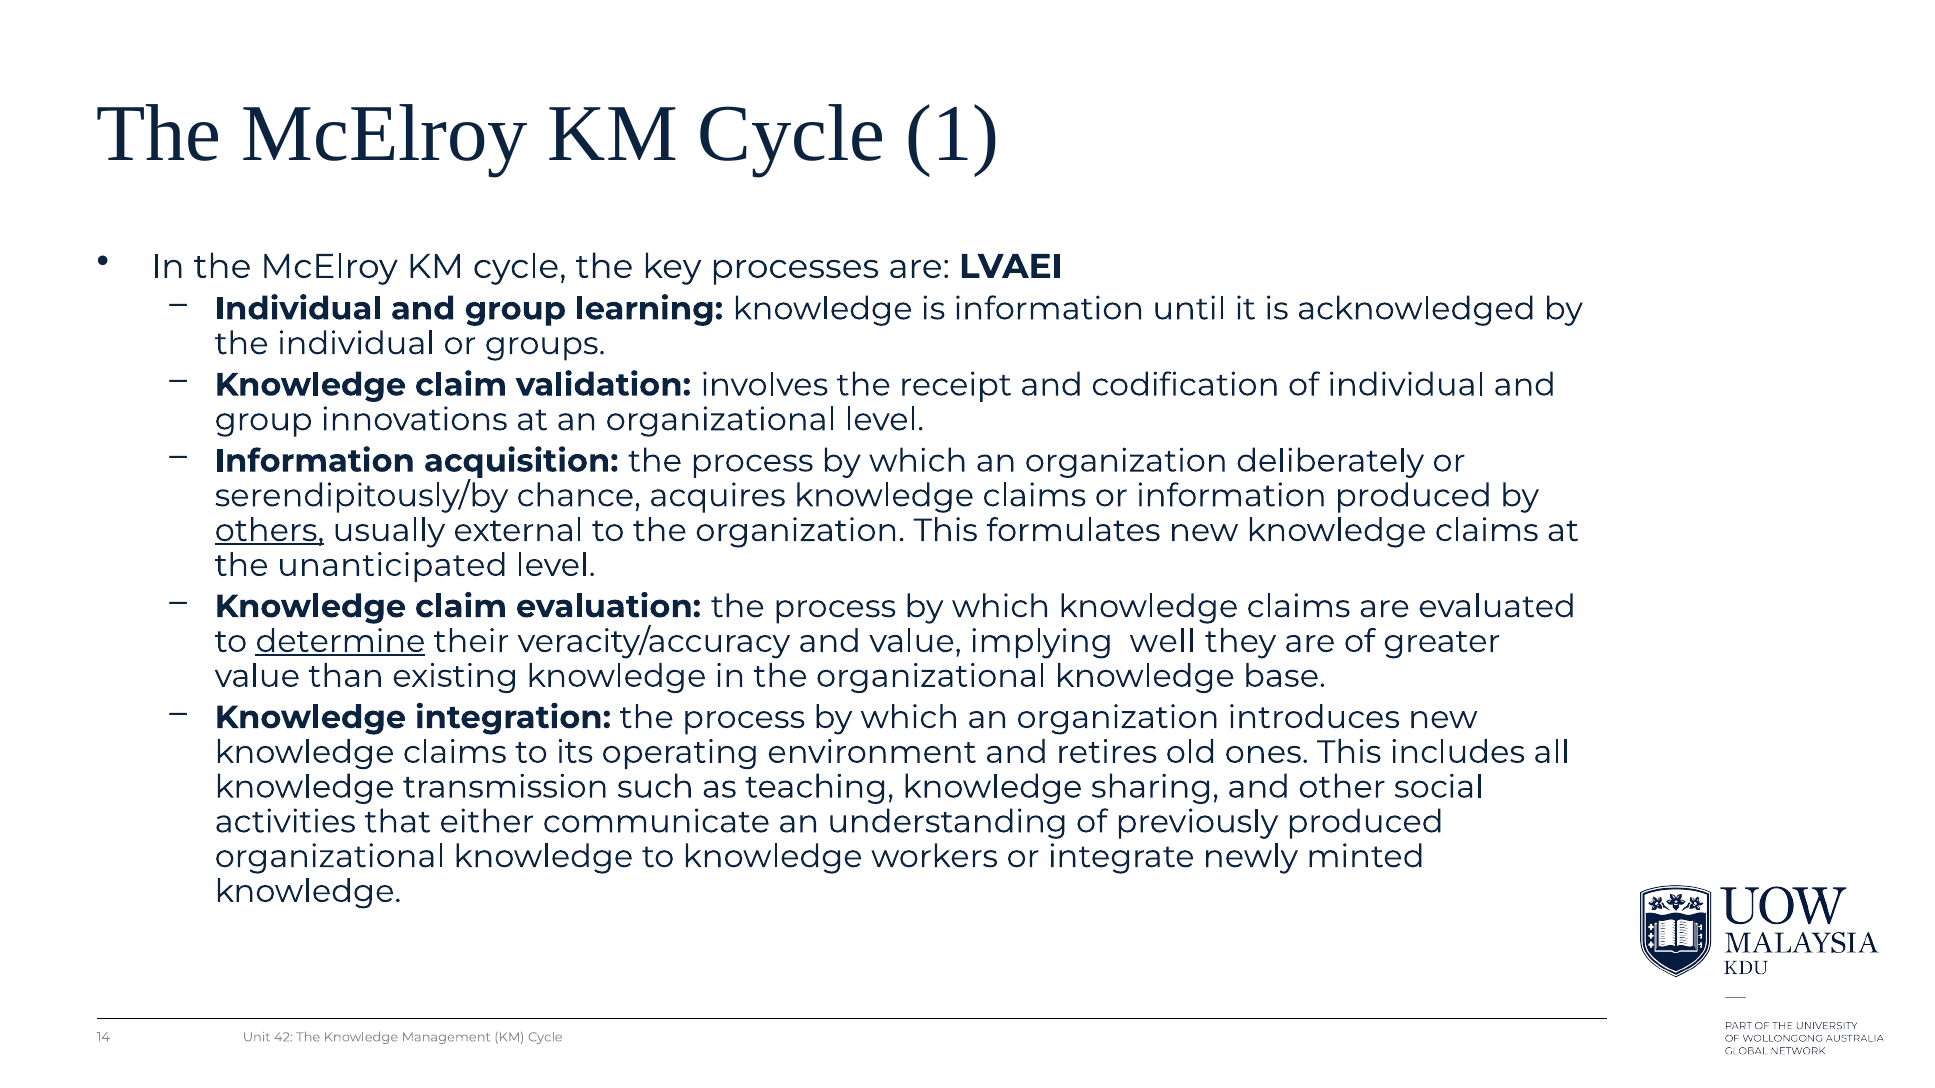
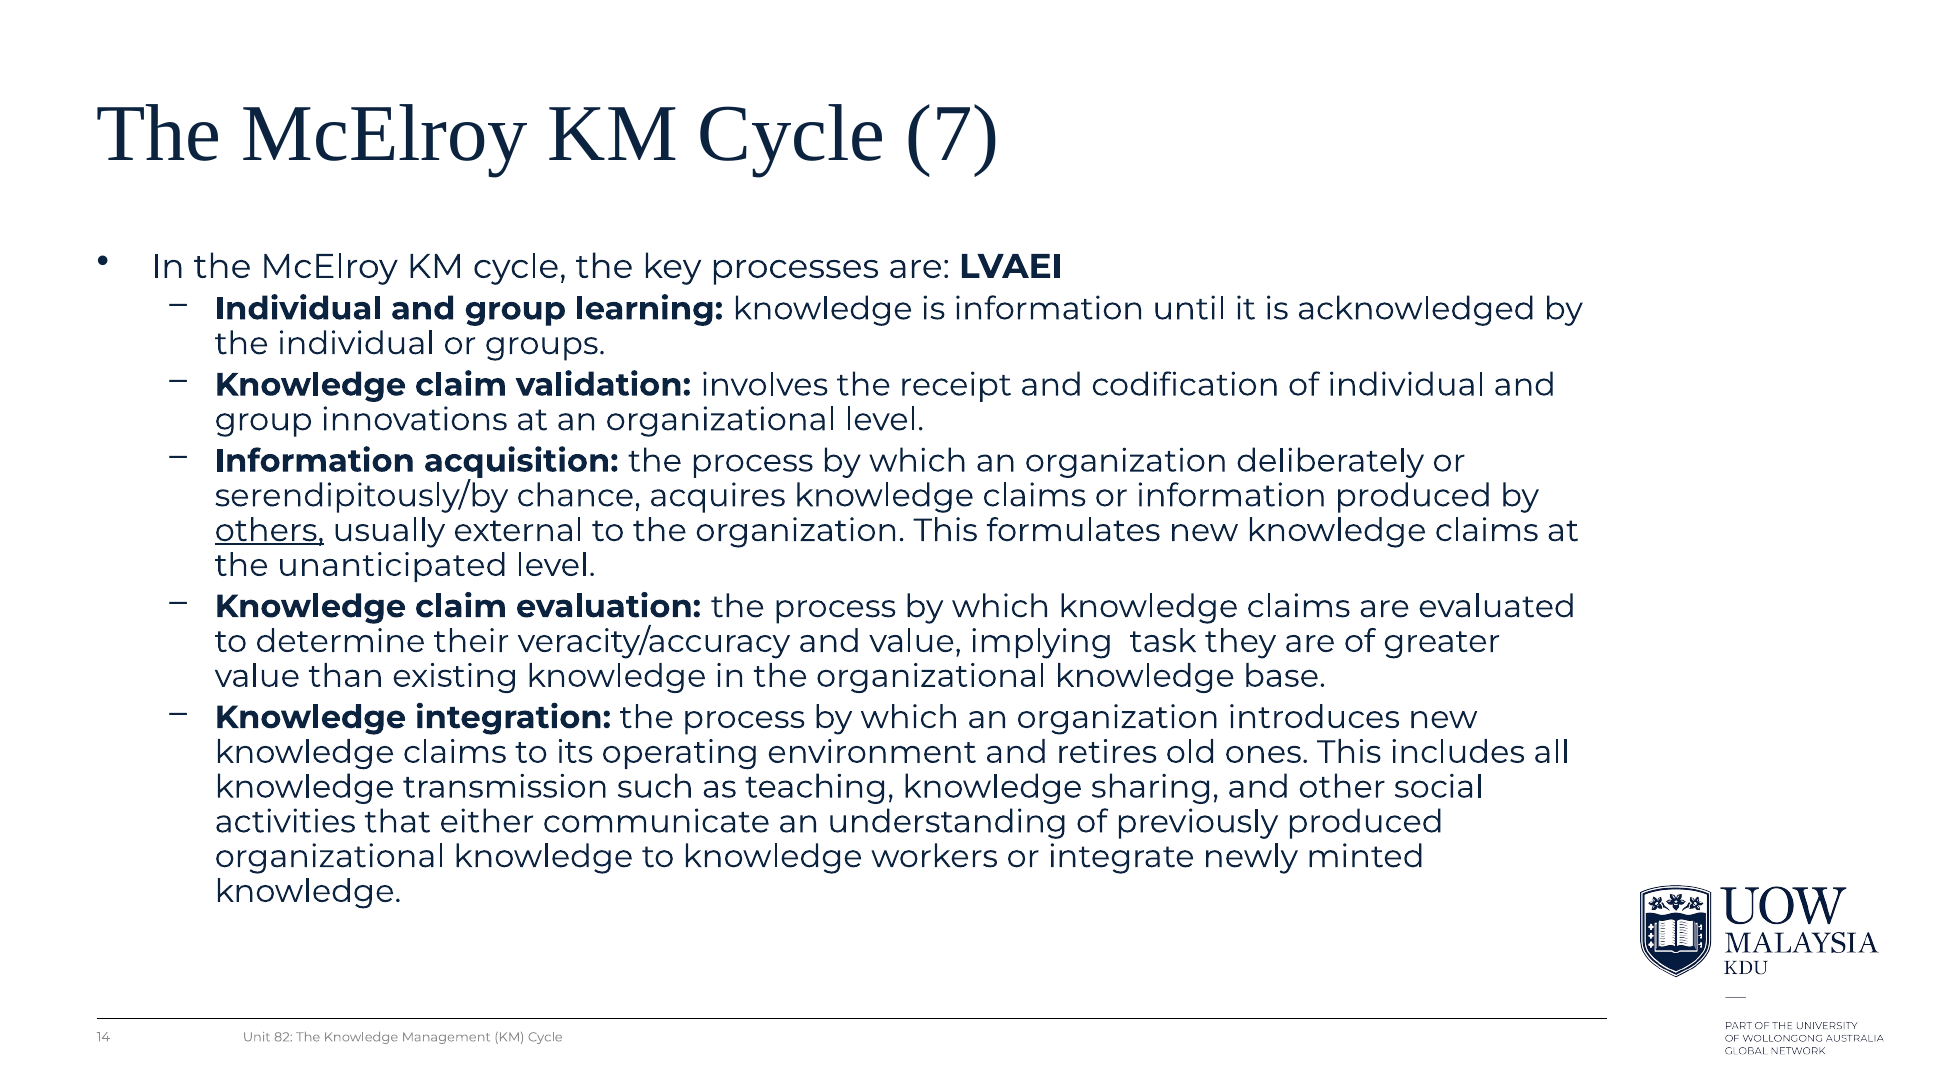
1: 1 -> 7 (952, 134)
determine underline: present -> none (340, 642)
well: well -> task (1163, 642)
42: 42 -> 82 (283, 1038)
